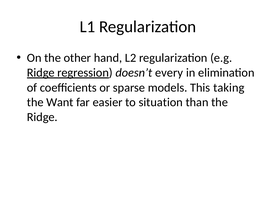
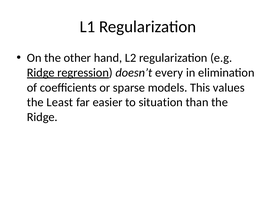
taking: taking -> values (229, 88)
Want: Want -> Least (60, 102)
